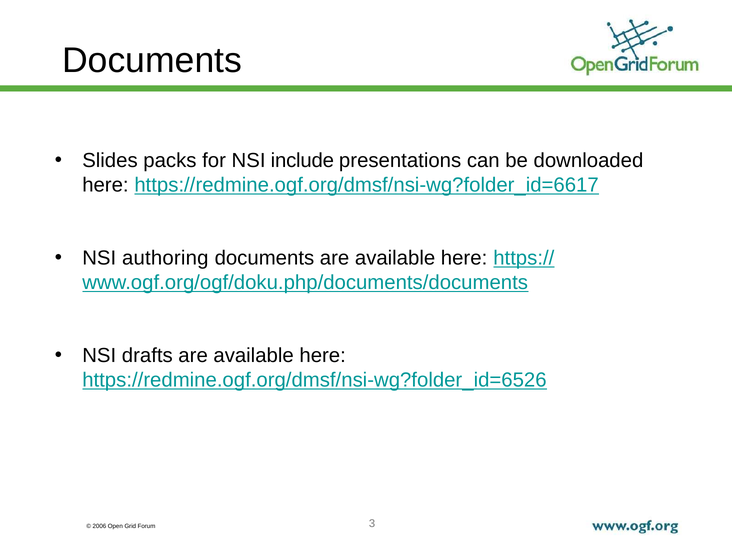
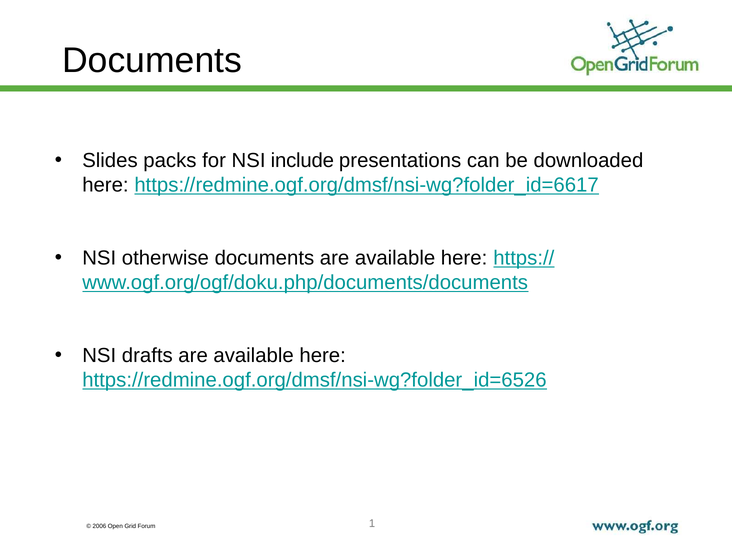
authoring: authoring -> otherwise (165, 258)
3: 3 -> 1 (372, 524)
